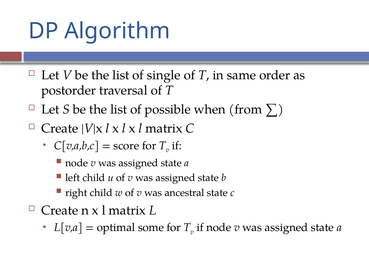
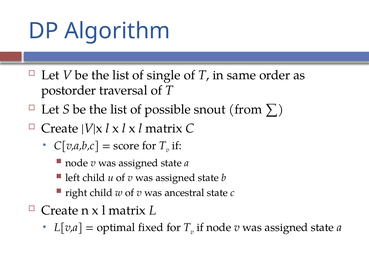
when: when -> snout (210, 109)
some: some -> fixed (151, 227)
